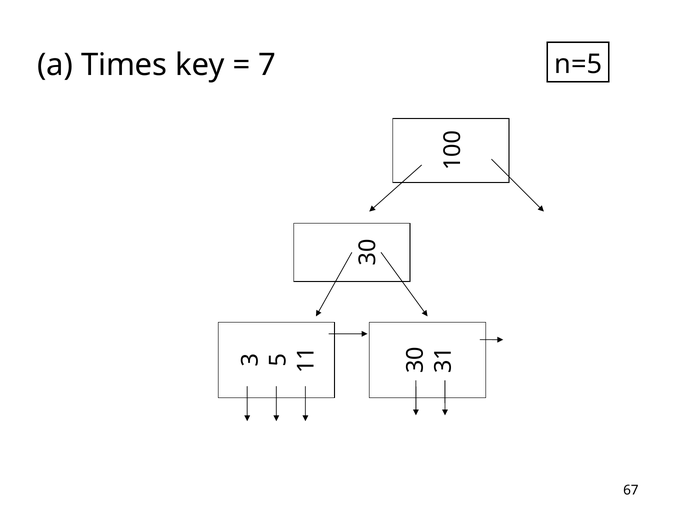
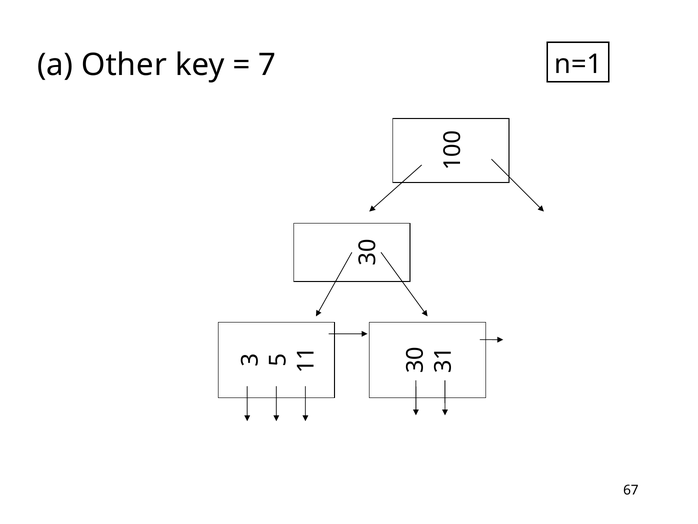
Times: Times -> Other (124, 65)
n=5: n=5 -> n=1 (578, 64)
